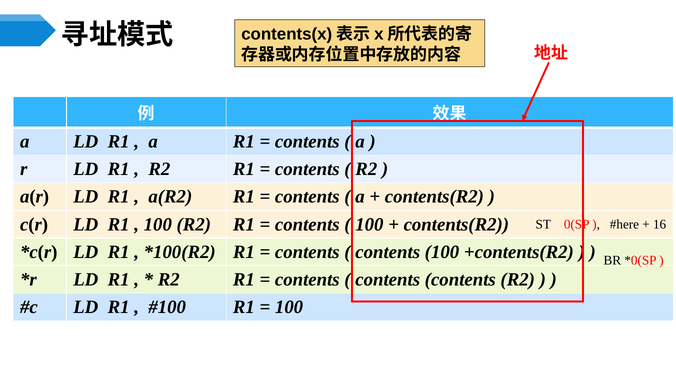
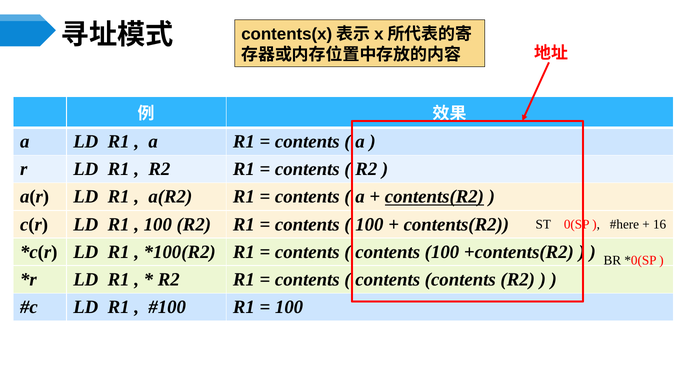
contents(R2 underline: none -> present (434, 197)
